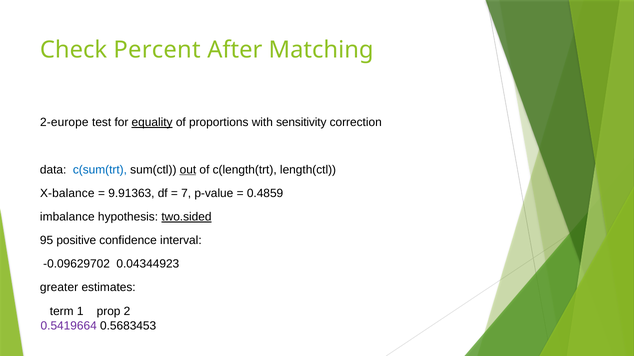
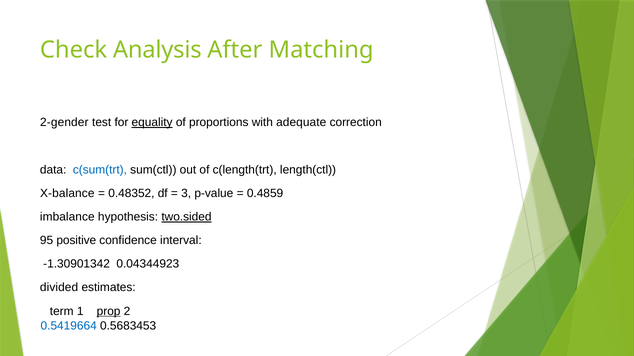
Percent: Percent -> Analysis (157, 50)
2-europe: 2-europe -> 2-gender (64, 123)
sensitivity: sensitivity -> adequate (301, 123)
out underline: present -> none (188, 170)
9.91363: 9.91363 -> 0.48352 (131, 194)
7: 7 -> 3 (186, 194)
-0.09629702: -0.09629702 -> -1.30901342 (77, 264)
greater: greater -> divided (59, 288)
prop underline: none -> present (109, 312)
0.5419664 colour: purple -> blue (69, 327)
